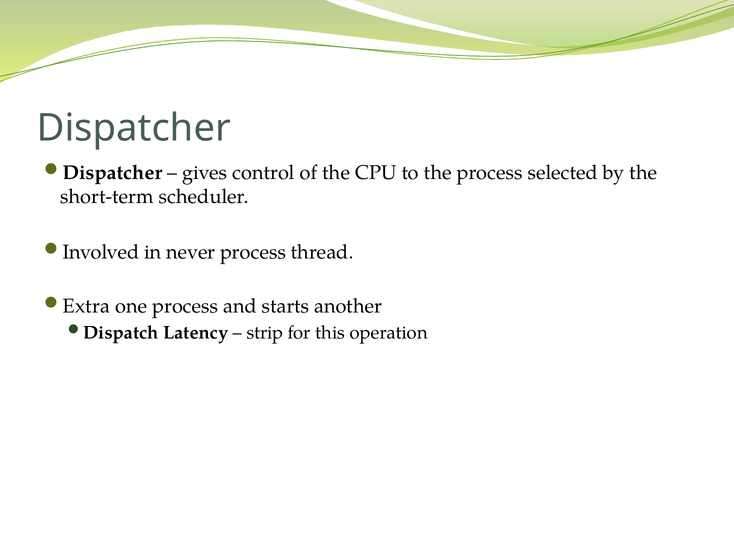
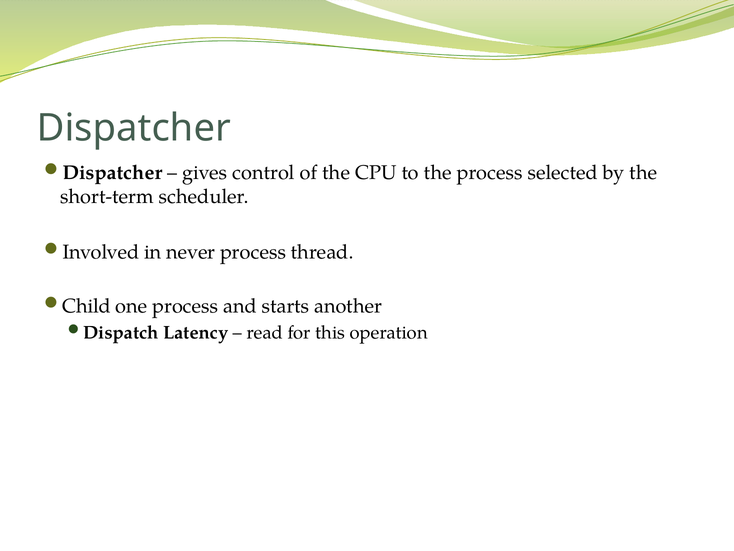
Extra: Extra -> Child (87, 306)
strip: strip -> read (265, 332)
